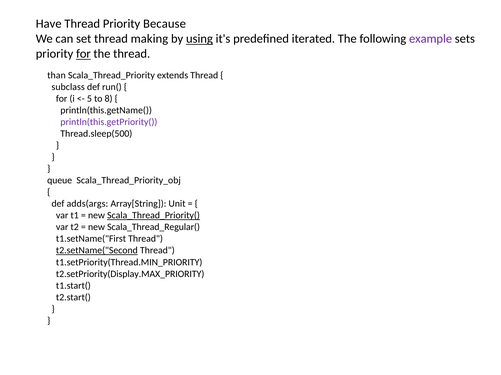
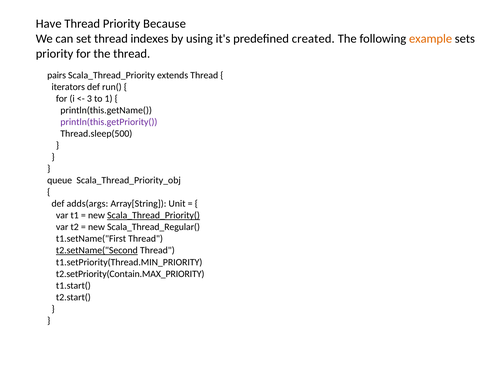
making: making -> indexes (150, 39)
using underline: present -> none (199, 39)
iterated: iterated -> created (313, 39)
example colour: purple -> orange (431, 39)
for underline: present -> none (83, 54)
than: than -> pairs (57, 76)
subclass: subclass -> iterators (68, 87)
5: 5 -> 3 (89, 99)
8: 8 -> 1 (109, 99)
t2.setPriority(Display.MAX_PRIORITY: t2.setPriority(Display.MAX_PRIORITY -> t2.setPriority(Contain.MAX_PRIORITY (130, 274)
